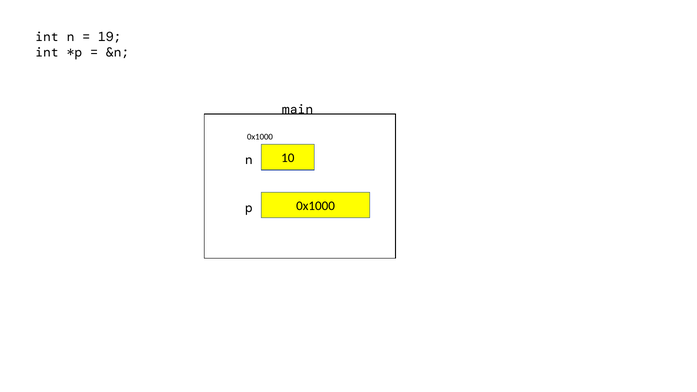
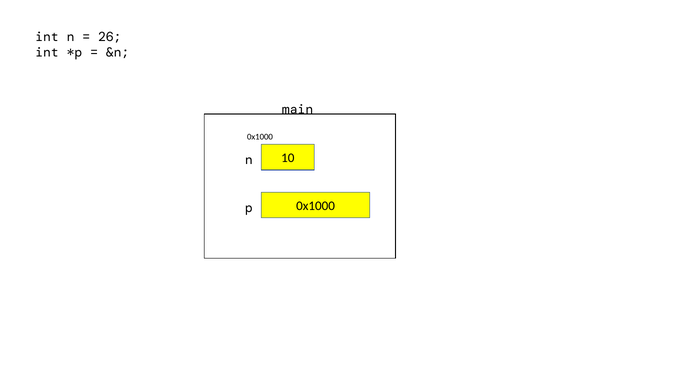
19: 19 -> 26 (110, 37)
